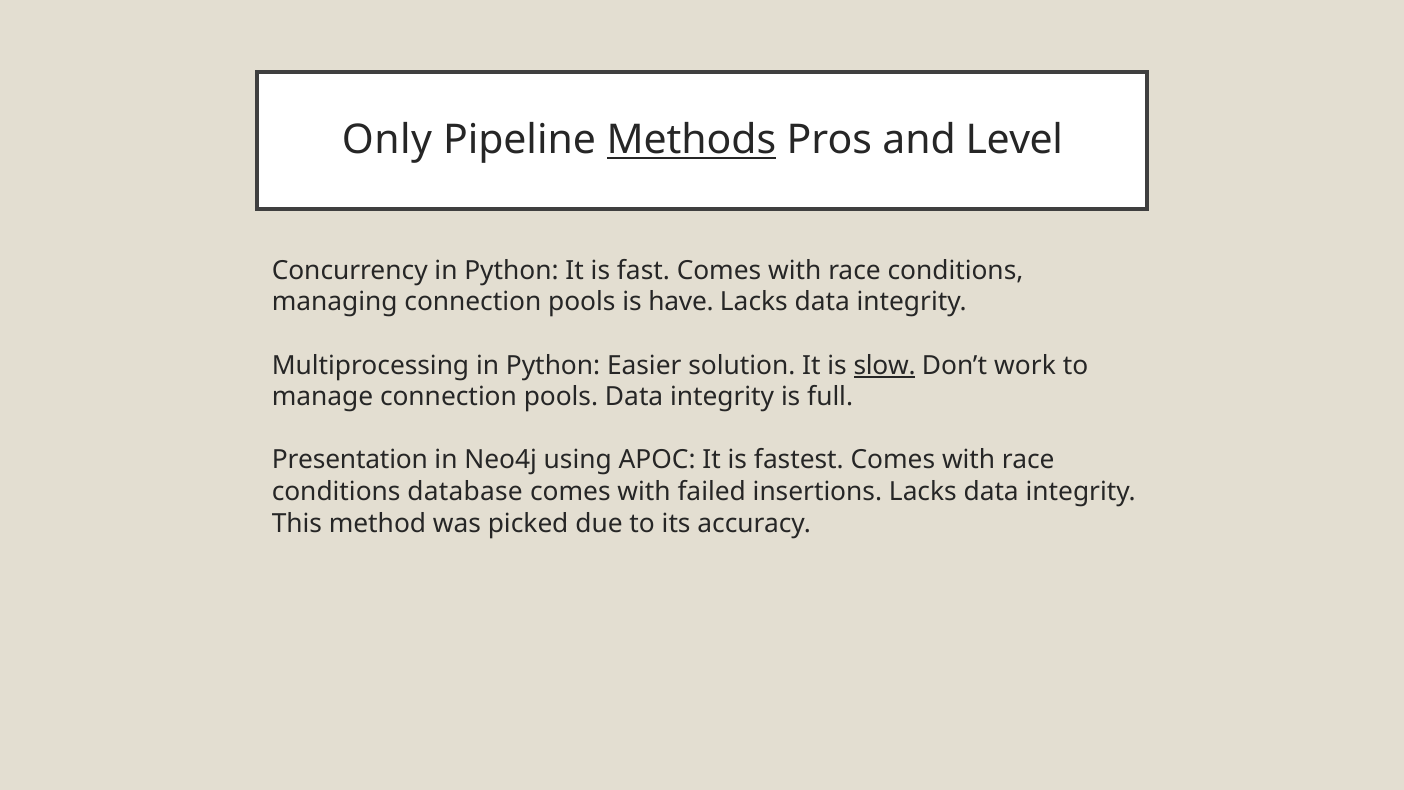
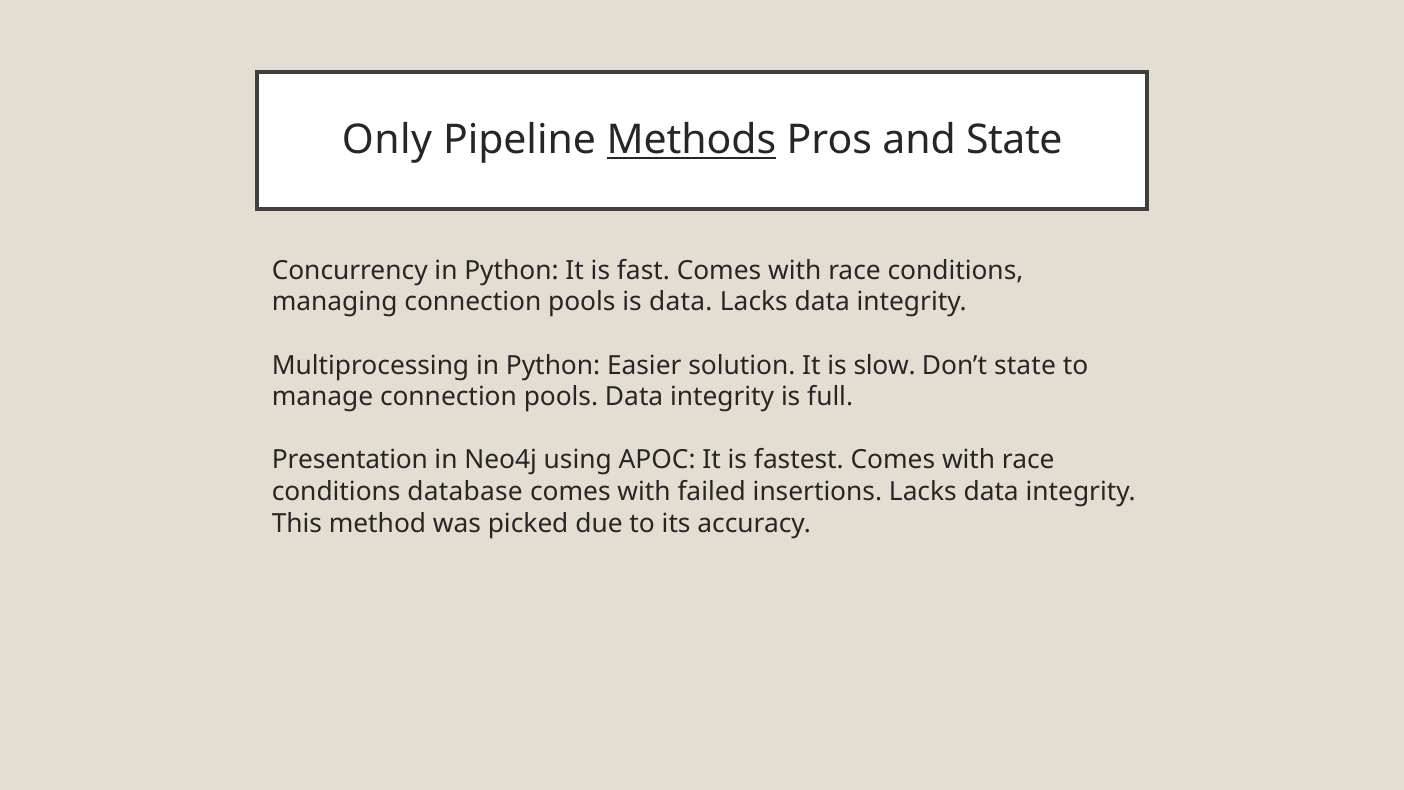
and Level: Level -> State (1014, 140)
is have: have -> data (681, 302)
slow underline: present -> none (885, 365)
Don’t work: work -> state (1025, 365)
